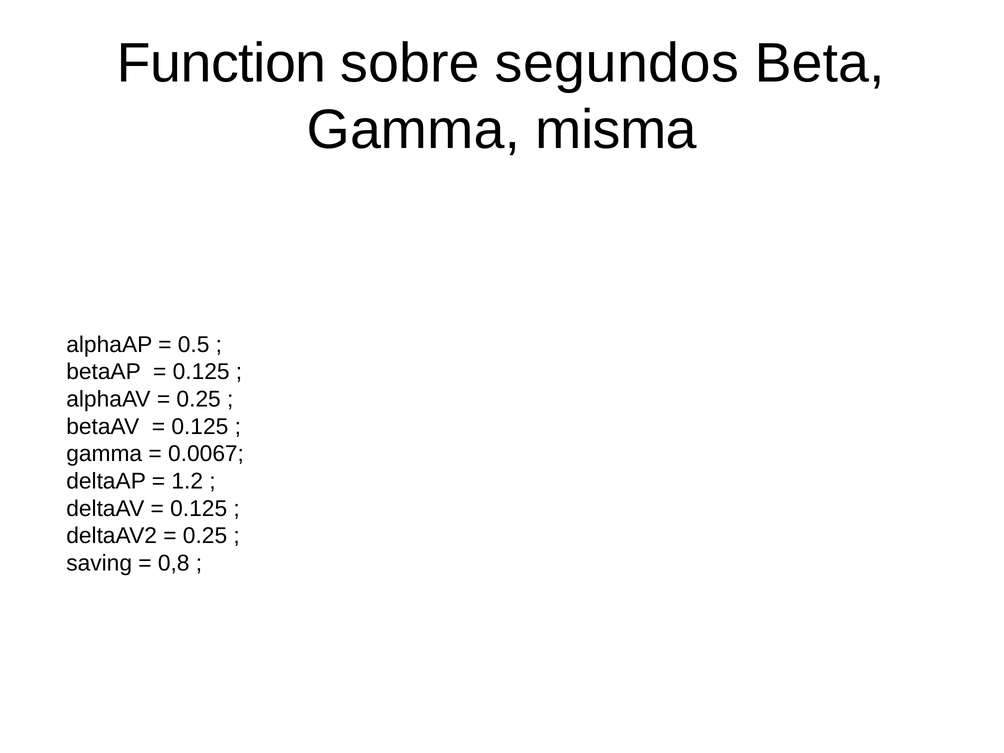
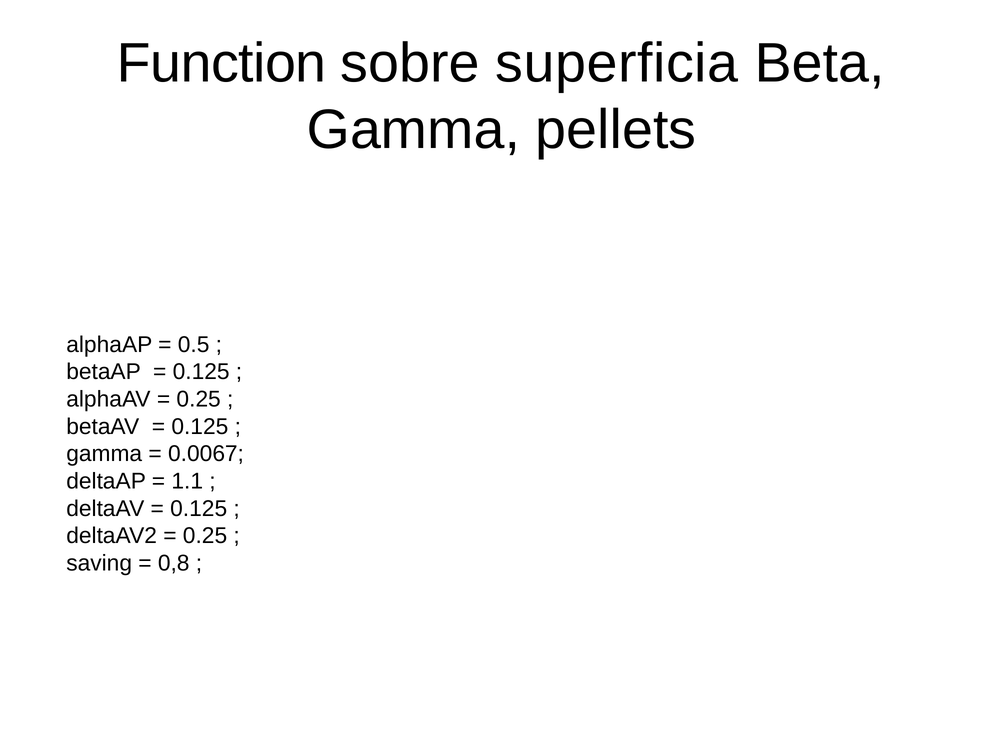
segundos: segundos -> superficia (617, 63)
misma: misma -> pellets (616, 130)
1.2: 1.2 -> 1.1 (187, 481)
